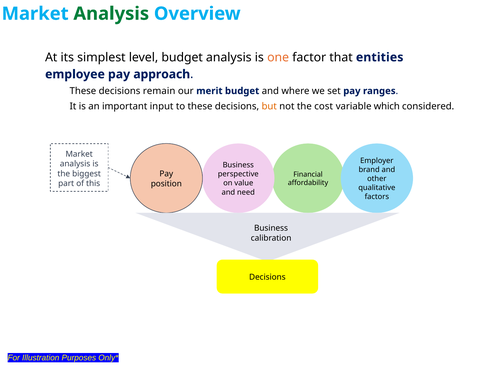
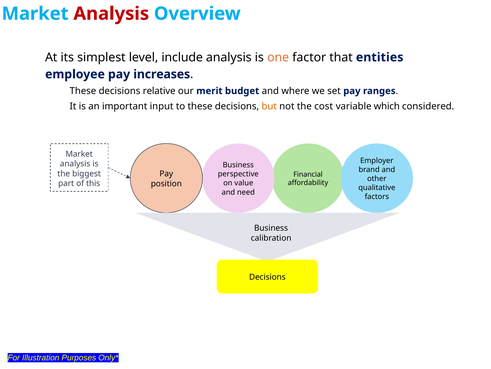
Analysis colour: green -> red (111, 14)
level budget: budget -> include (182, 57)
approach: approach -> increases (162, 74)
remain: remain -> relative (159, 91)
